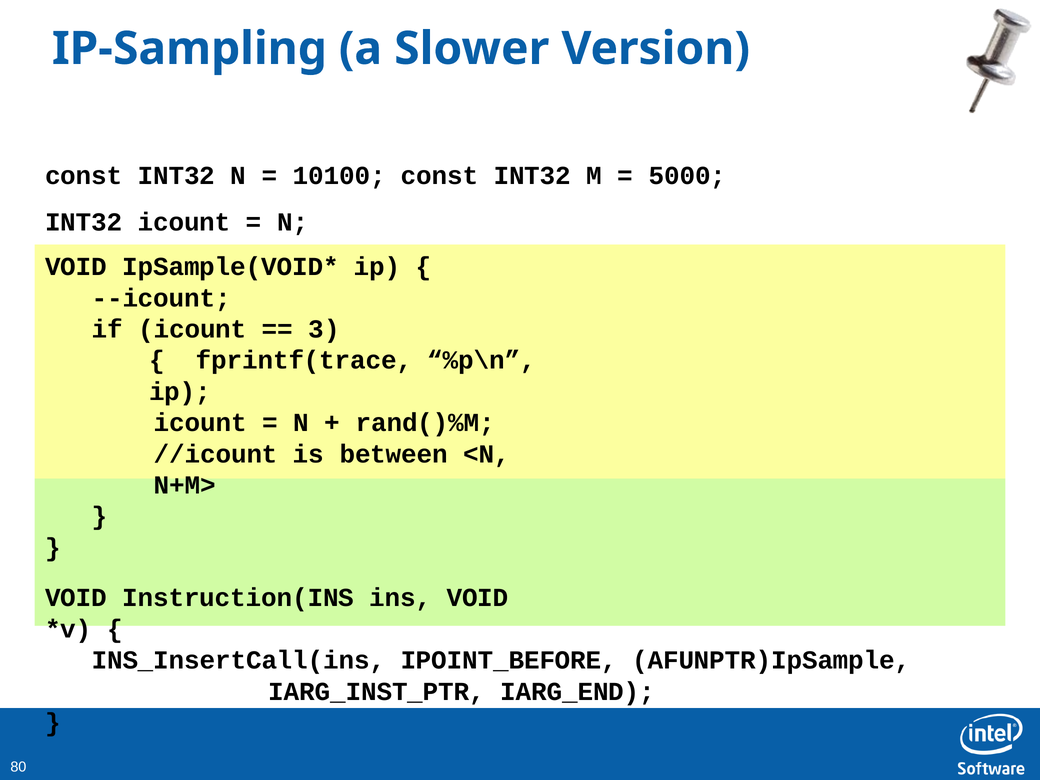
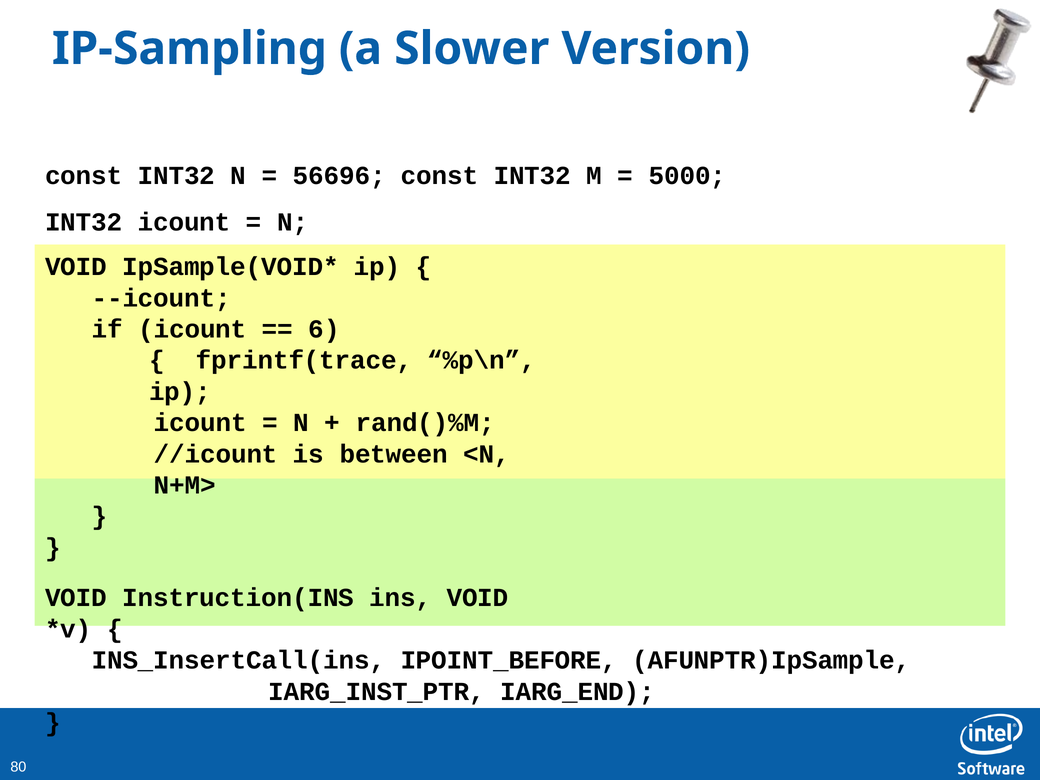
10100: 10100 -> 56696 (339, 176)
3: 3 -> 6 (324, 329)
